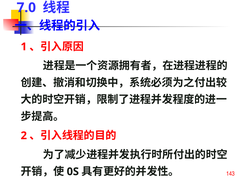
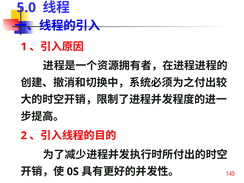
7.0: 7.0 -> 5.0 (26, 8)
